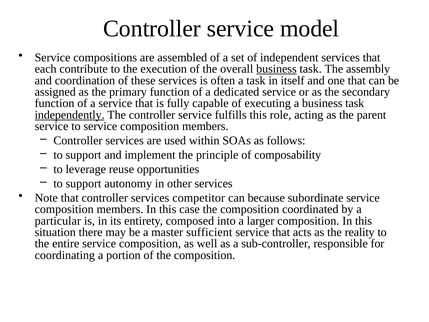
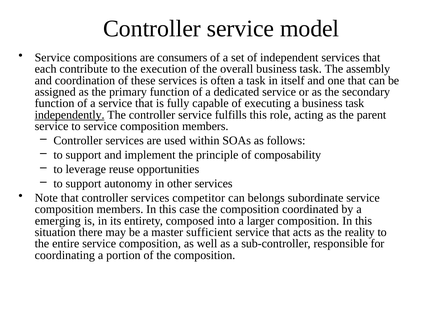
assembled: assembled -> consumers (182, 57)
business underline: present -> none (276, 69)
because: because -> belongs (266, 198)
particular: particular -> emerging (58, 221)
